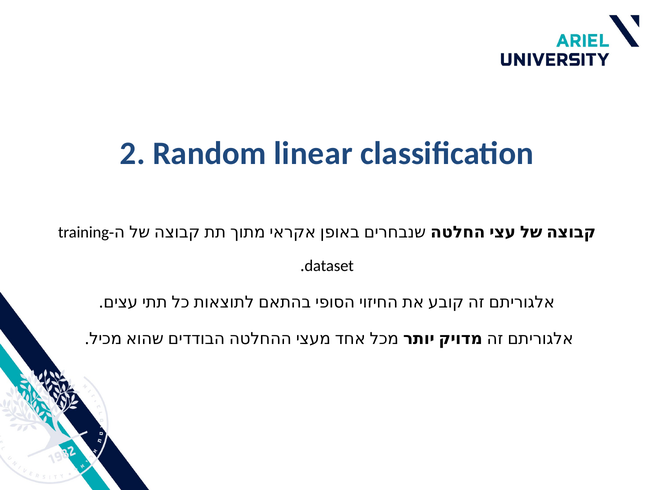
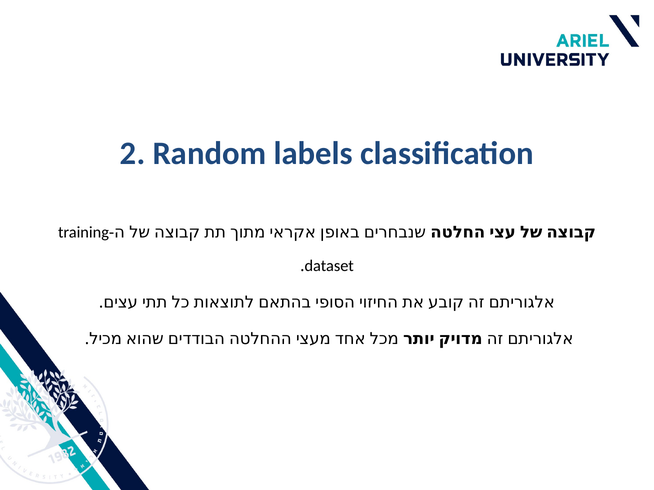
linear: linear -> labels (313, 154)
